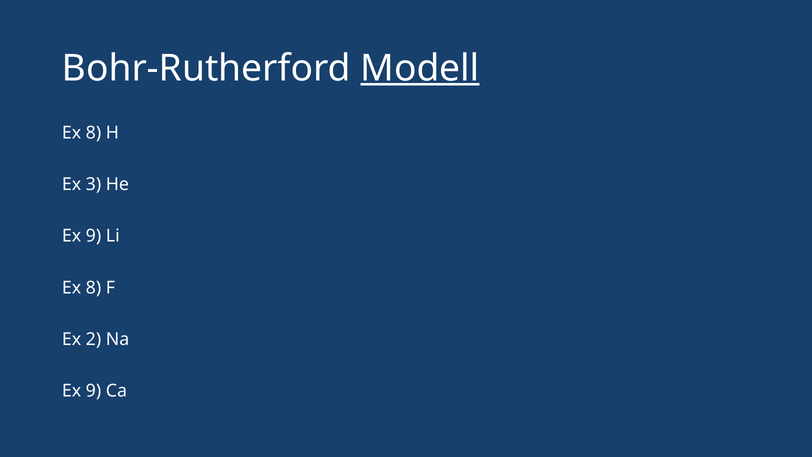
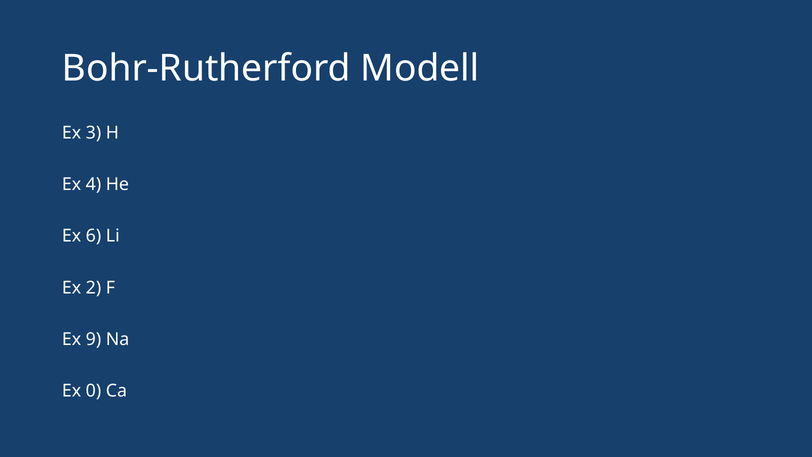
Modell underline: present -> none (420, 68)
8: 8 -> 3 (93, 133)
3: 3 -> 4 (93, 184)
9: 9 -> 6 (93, 236)
8: 8 -> 2 (93, 288)
2: 2 -> 9 (93, 339)
9: 9 -> 0 (93, 391)
